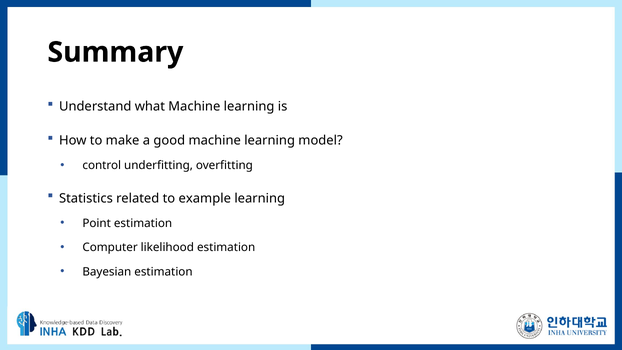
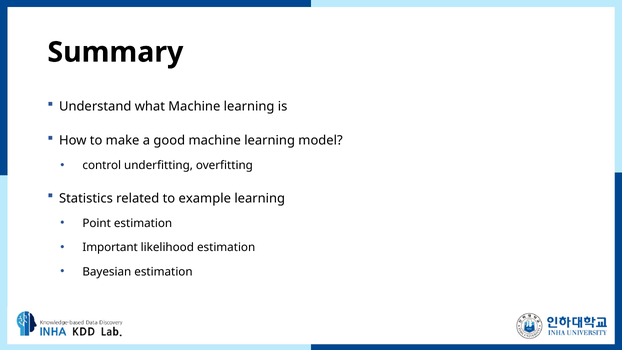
Computer: Computer -> Important (110, 247)
